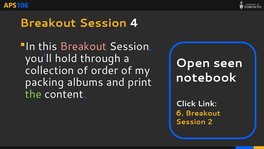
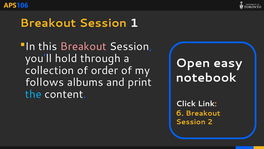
4: 4 -> 1 (134, 23)
seen: seen -> easy (228, 63)
packing: packing -> follows (45, 82)
the colour: light green -> light blue (33, 94)
